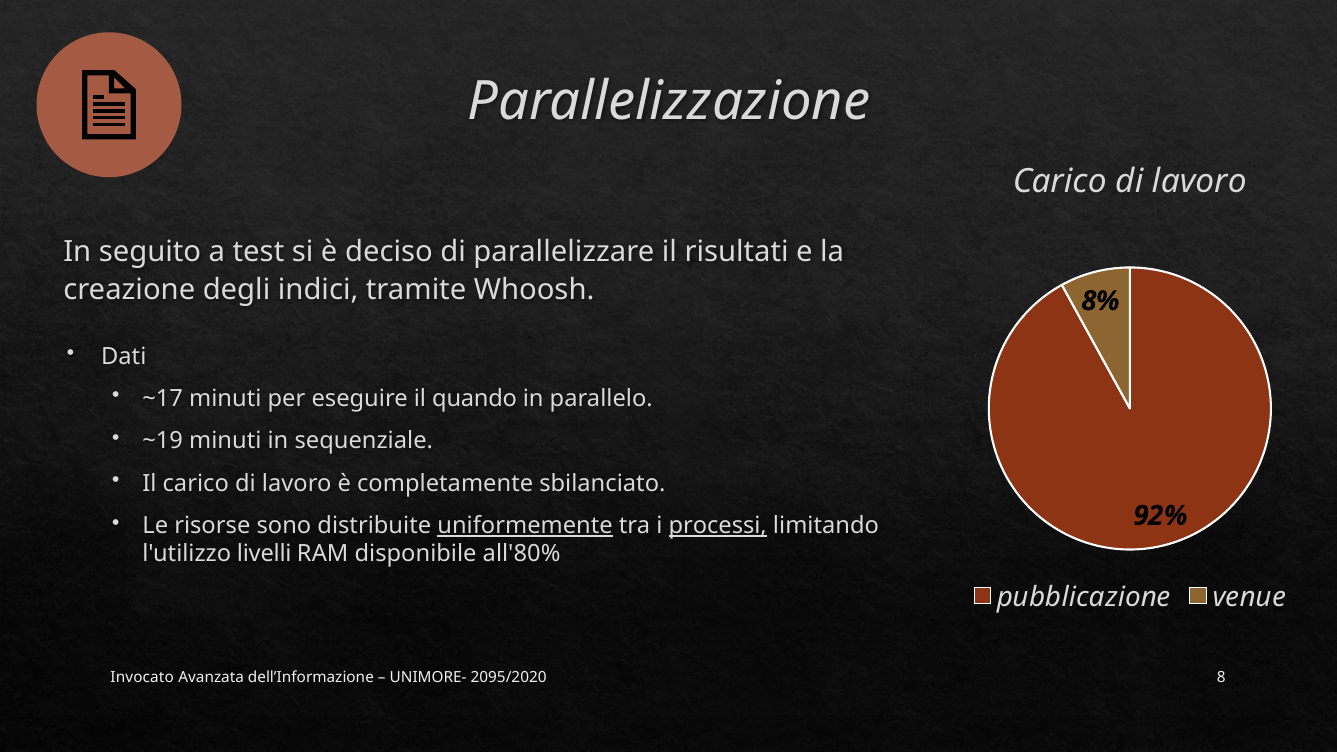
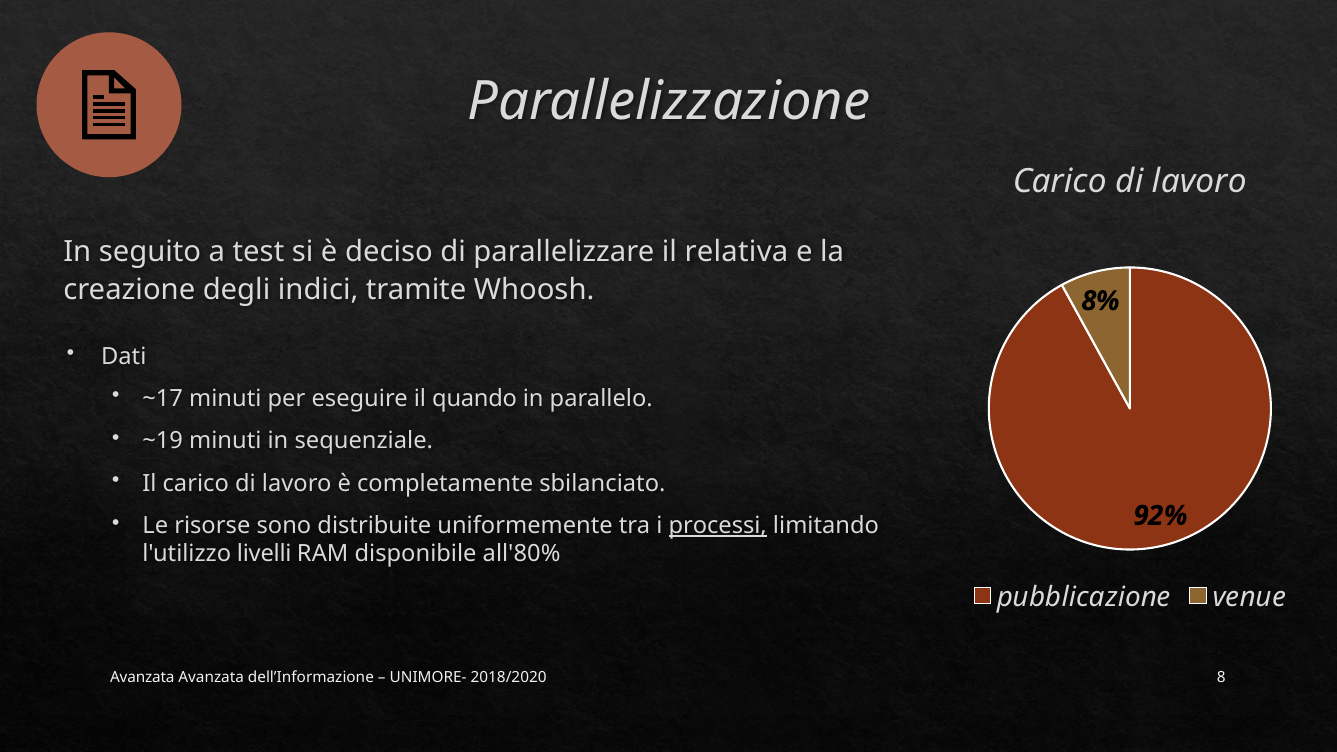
risultati: risultati -> relativa (736, 252)
uniformemente underline: present -> none (525, 526)
Invocato: Invocato -> Avanzata (142, 678)
2095/2020: 2095/2020 -> 2018/2020 (509, 678)
